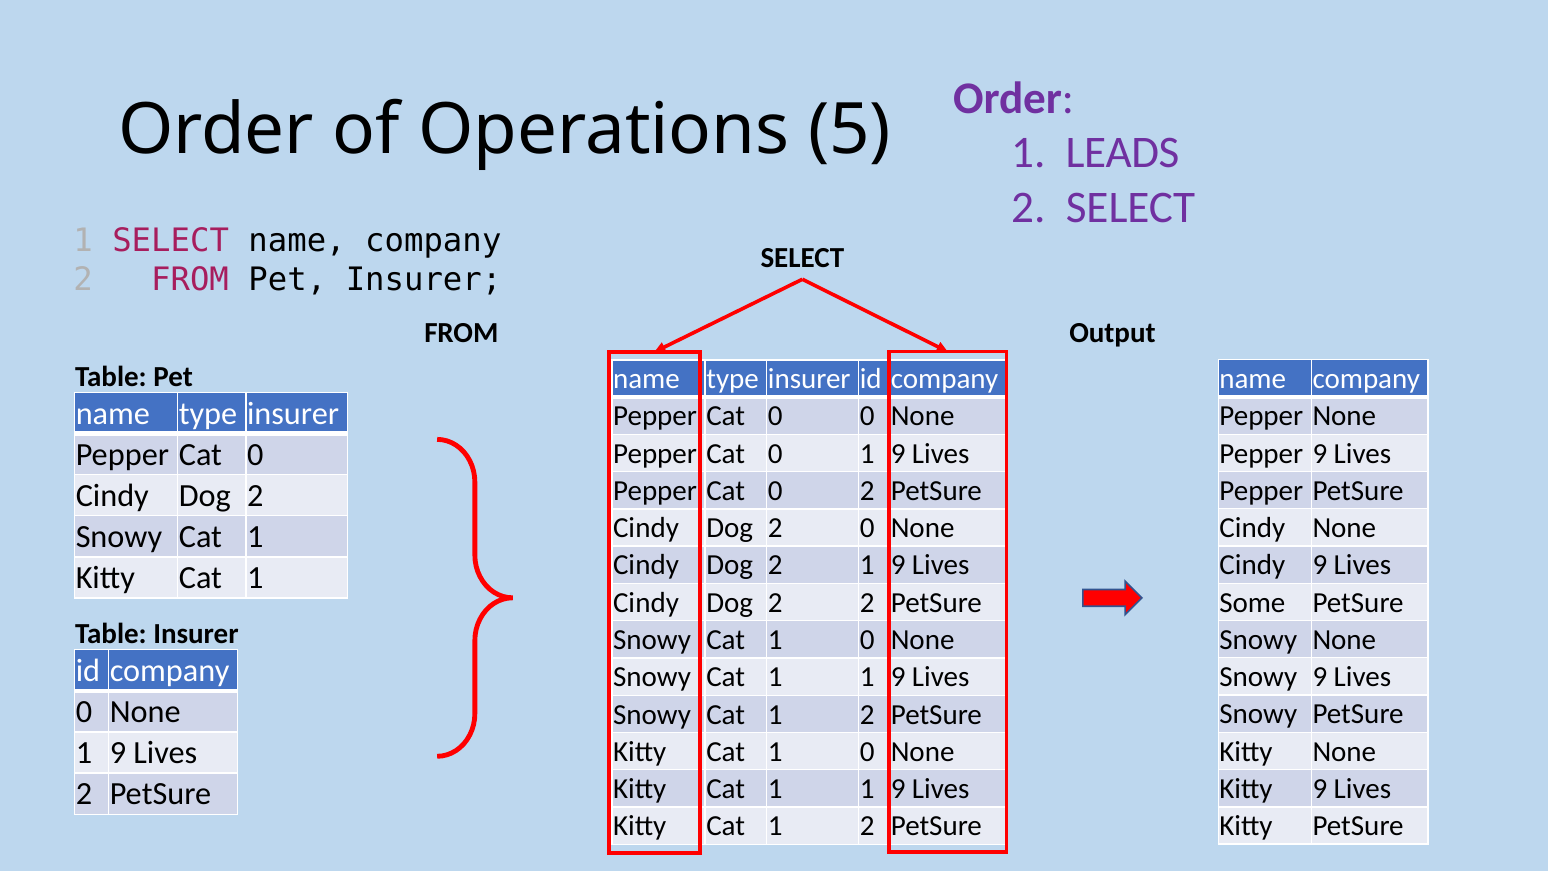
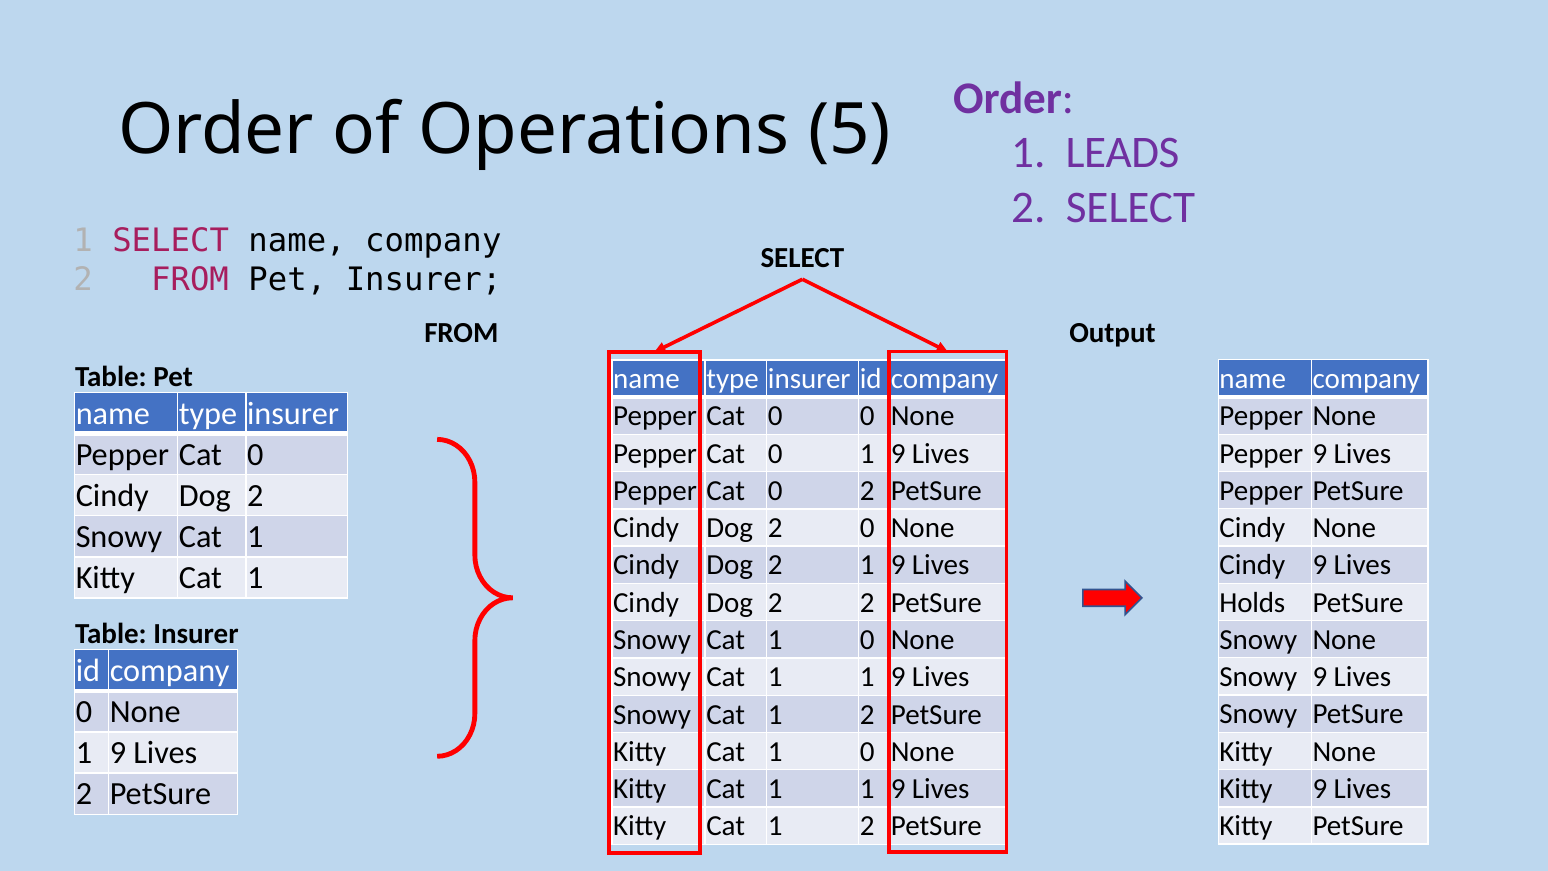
Some: Some -> Holds (1252, 602)
